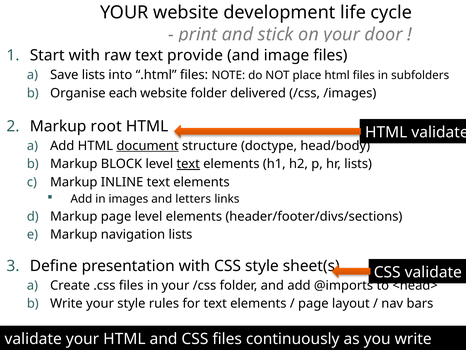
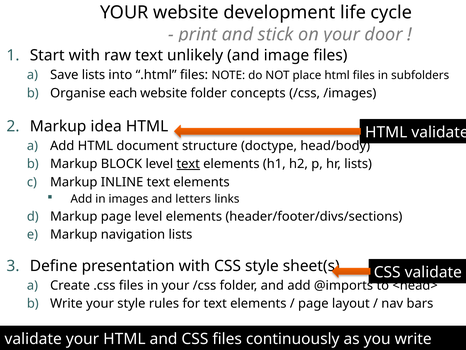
provide: provide -> unlikely (195, 55)
delivered: delivered -> concepts (258, 93)
root: root -> idea (106, 126)
document underline: present -> none (148, 146)
